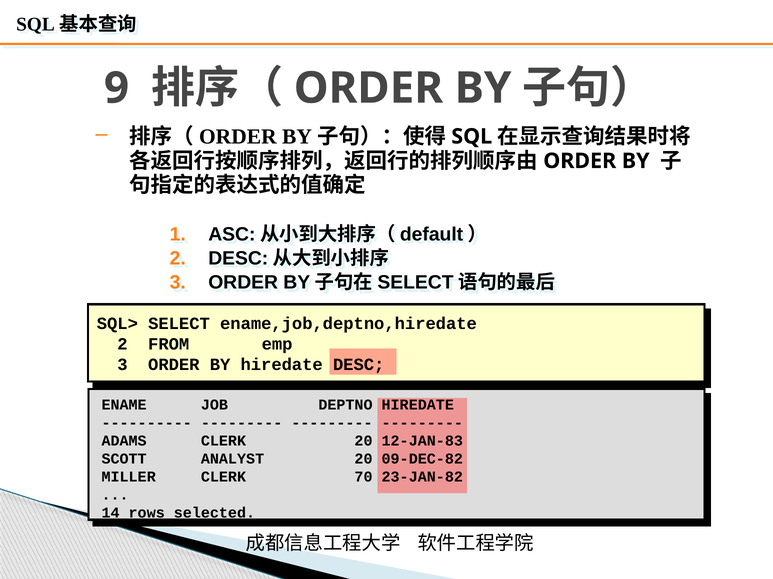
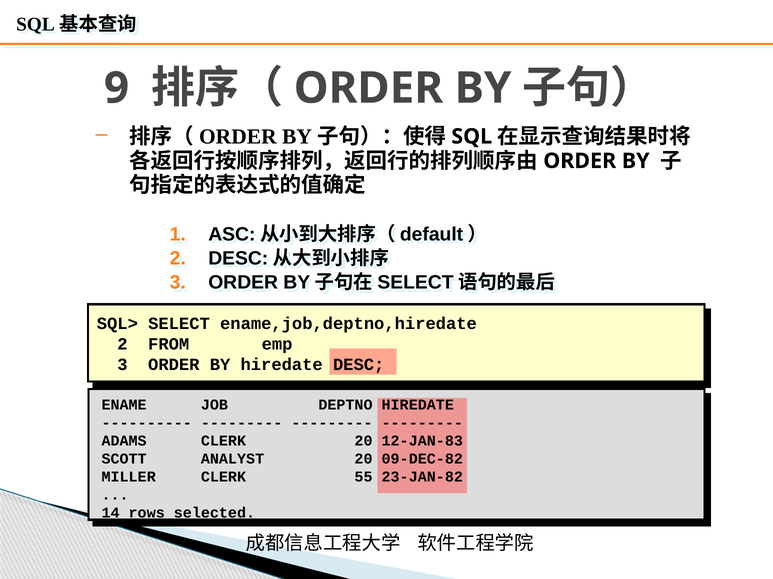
70: 70 -> 55 (364, 477)
